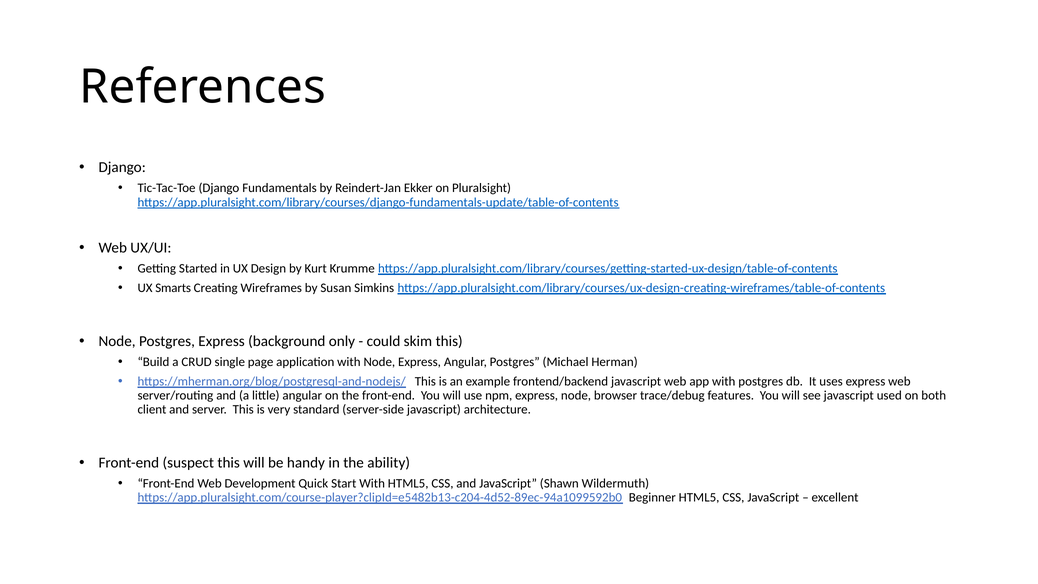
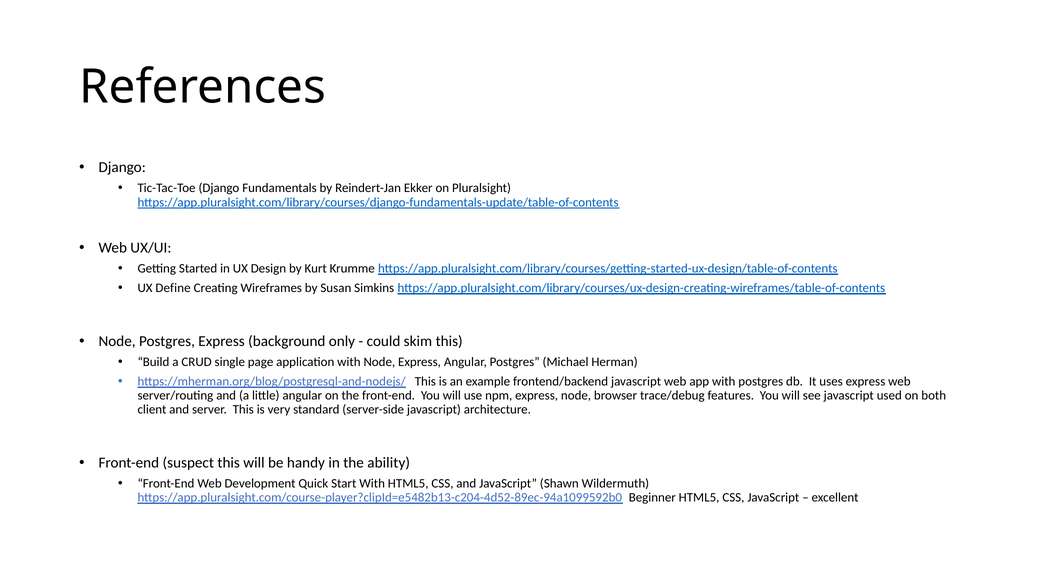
Smarts: Smarts -> Define (173, 288)
